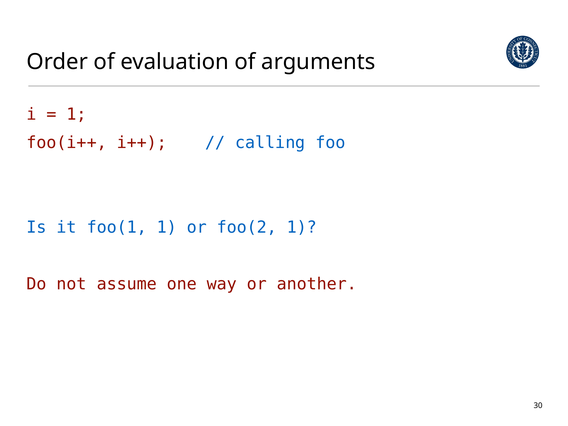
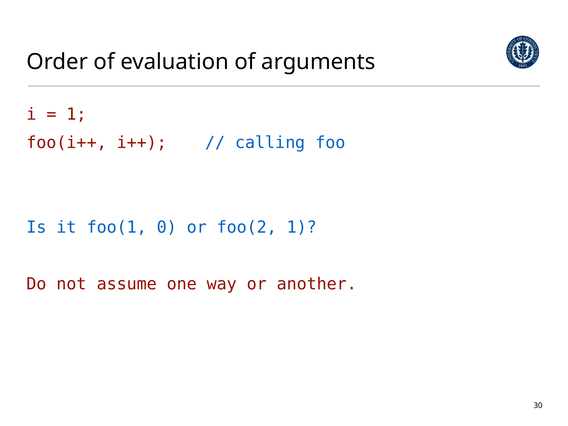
foo(1 1: 1 -> 0 (167, 227)
